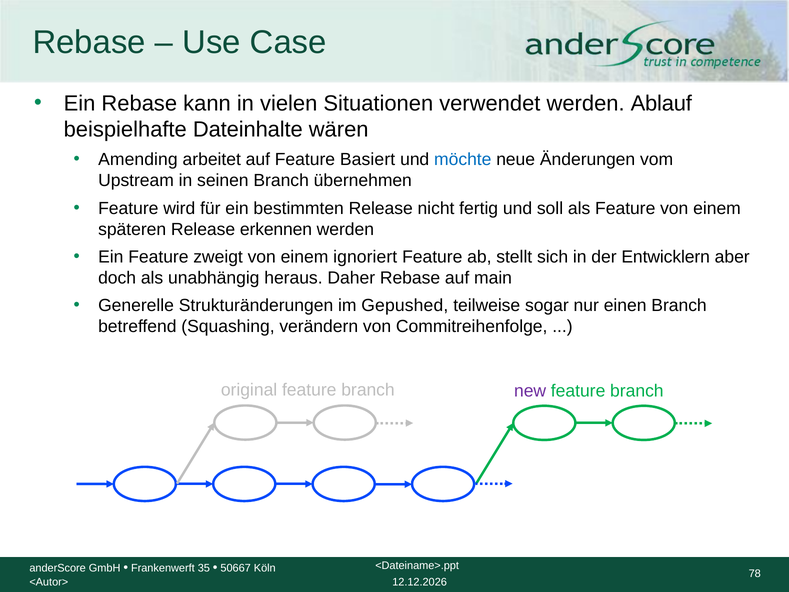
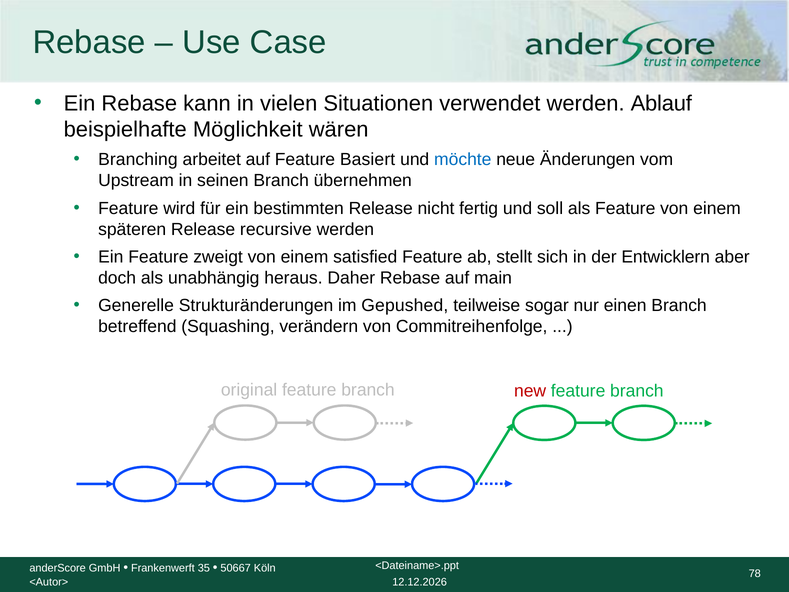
Dateinhalte: Dateinhalte -> Möglichkeit (248, 130)
Amending: Amending -> Branching (138, 160)
erkennen: erkennen -> recursive (276, 229)
ignoriert: ignoriert -> satisfied (365, 257)
new colour: purple -> red (530, 391)
